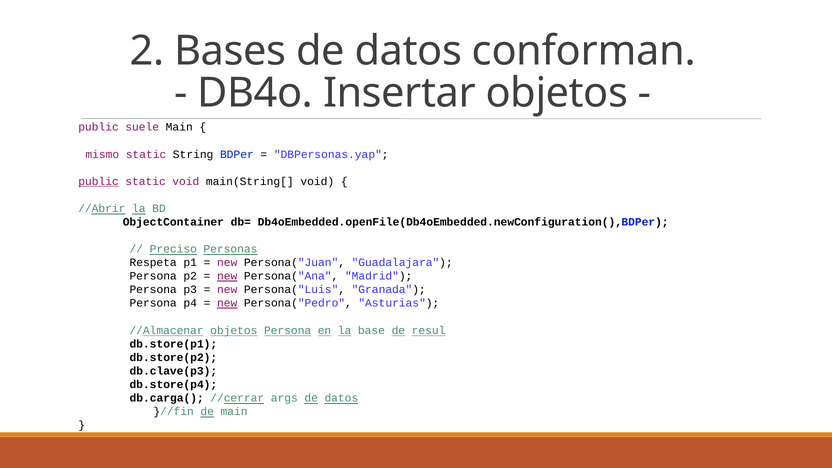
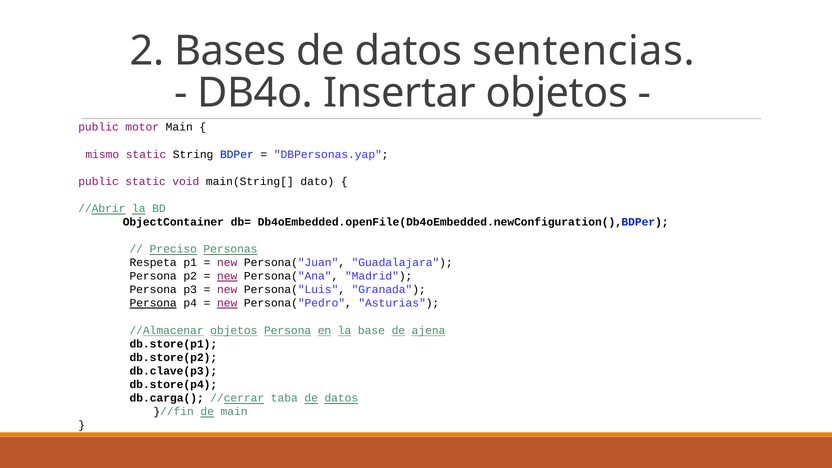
conforman: conforman -> sentencias (583, 51)
suele: suele -> motor (142, 127)
public underline: present -> none (99, 181)
main(String[ void: void -> dato (317, 181)
Persona underline: none -> present (153, 303)
resul: resul -> ajena (429, 330)
args: args -> taba (284, 398)
